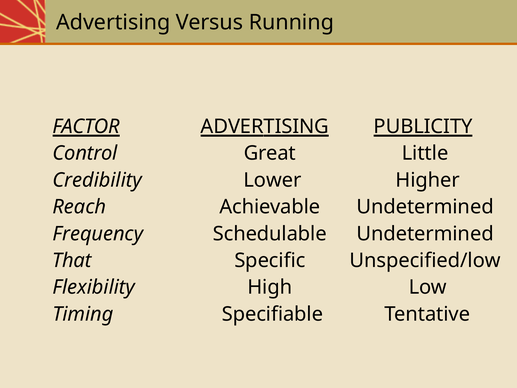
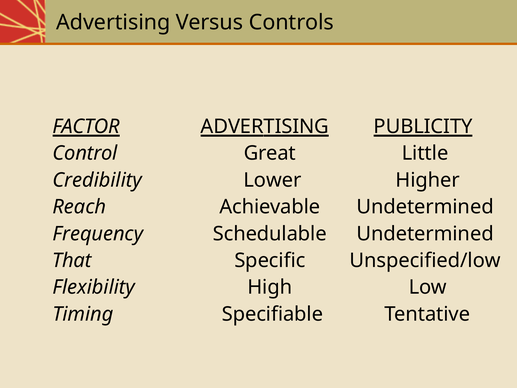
Running: Running -> Controls (291, 22)
